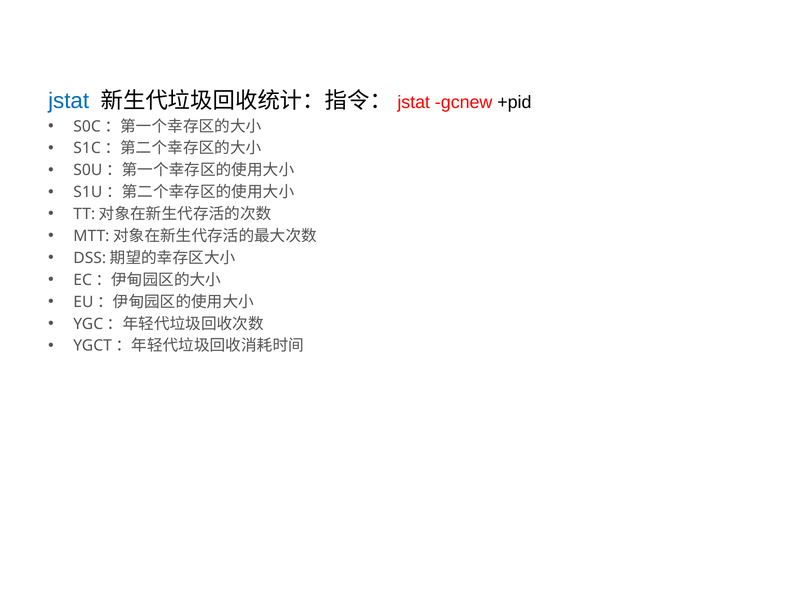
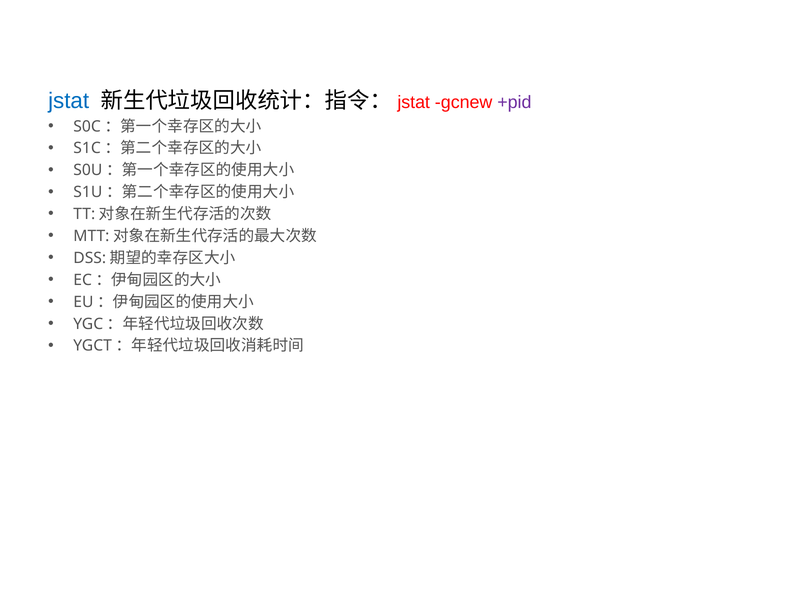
+pid colour: black -> purple (514, 102)
